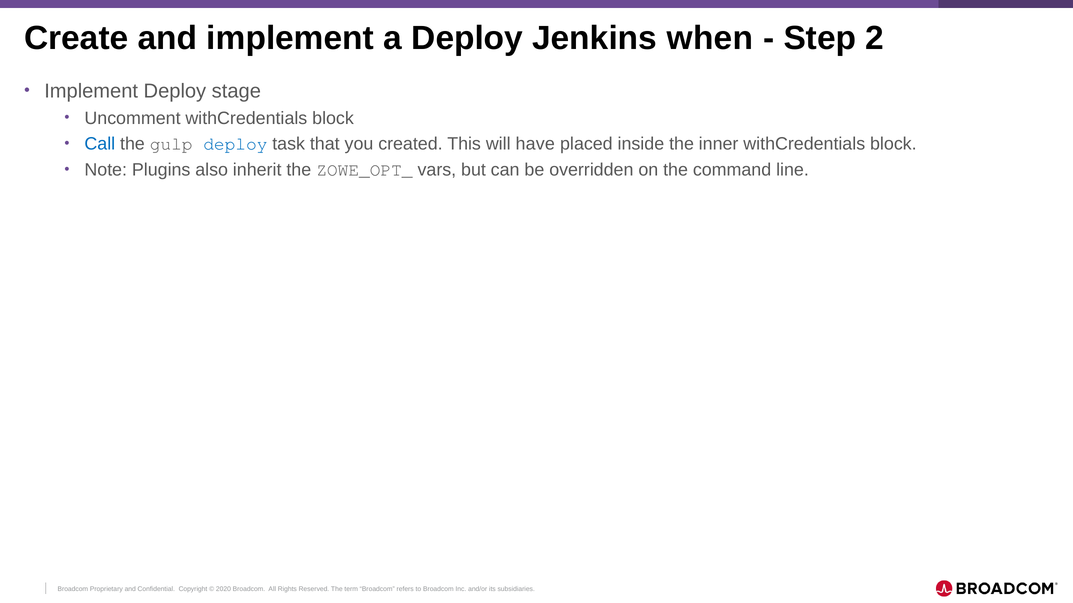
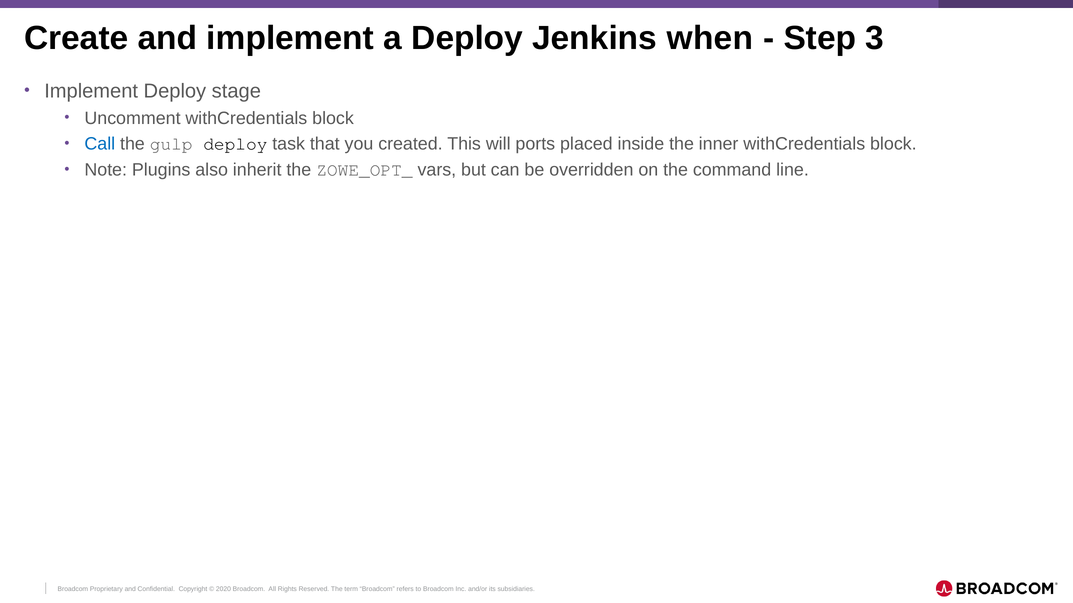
2: 2 -> 3 (875, 38)
deploy colour: blue -> black (235, 144)
have: have -> ports (535, 144)
